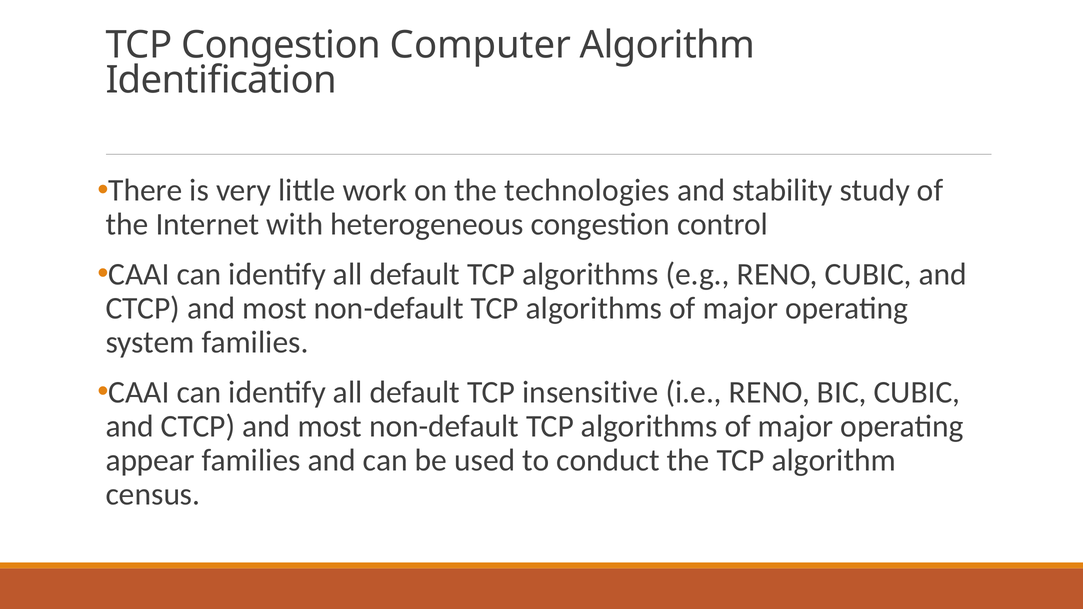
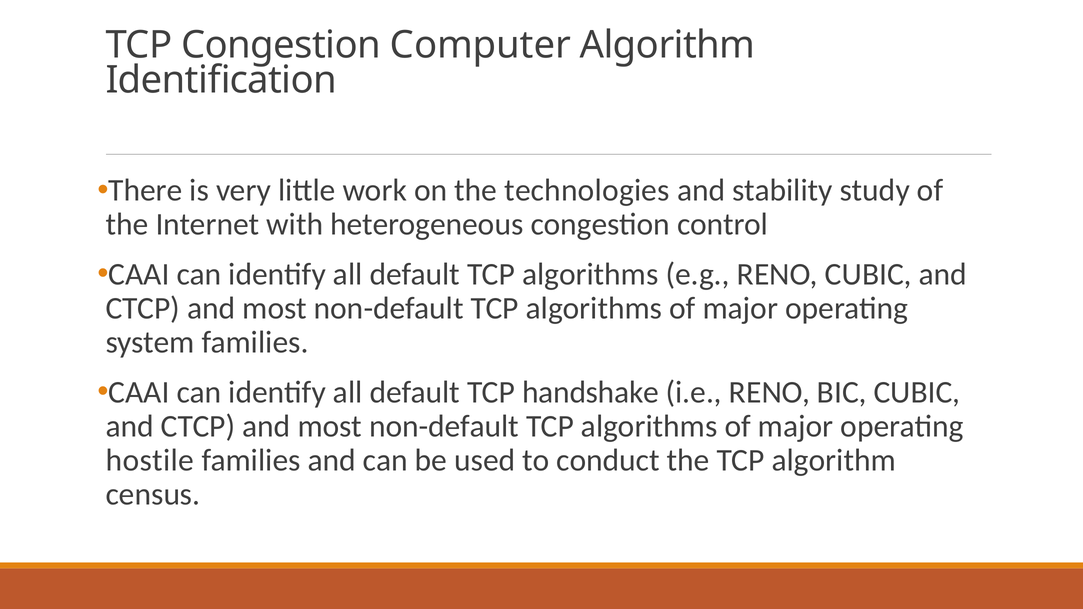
insensitive: insensitive -> handshake (590, 392)
appear: appear -> hostile (150, 460)
